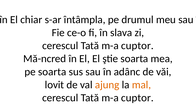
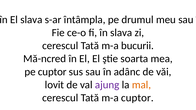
El chiar: chiar -> slava (31, 20)
cuptor: cuptor -> bucurii (137, 46)
pe soarta: soarta -> cuptor (52, 72)
ajung colour: orange -> purple (107, 85)
